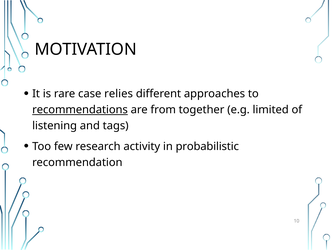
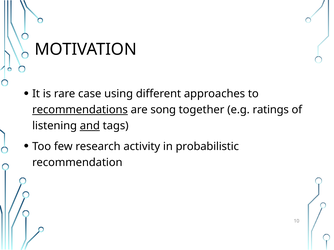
relies: relies -> using (119, 94)
from: from -> song (163, 110)
limited: limited -> ratings (271, 110)
and underline: none -> present (90, 126)
